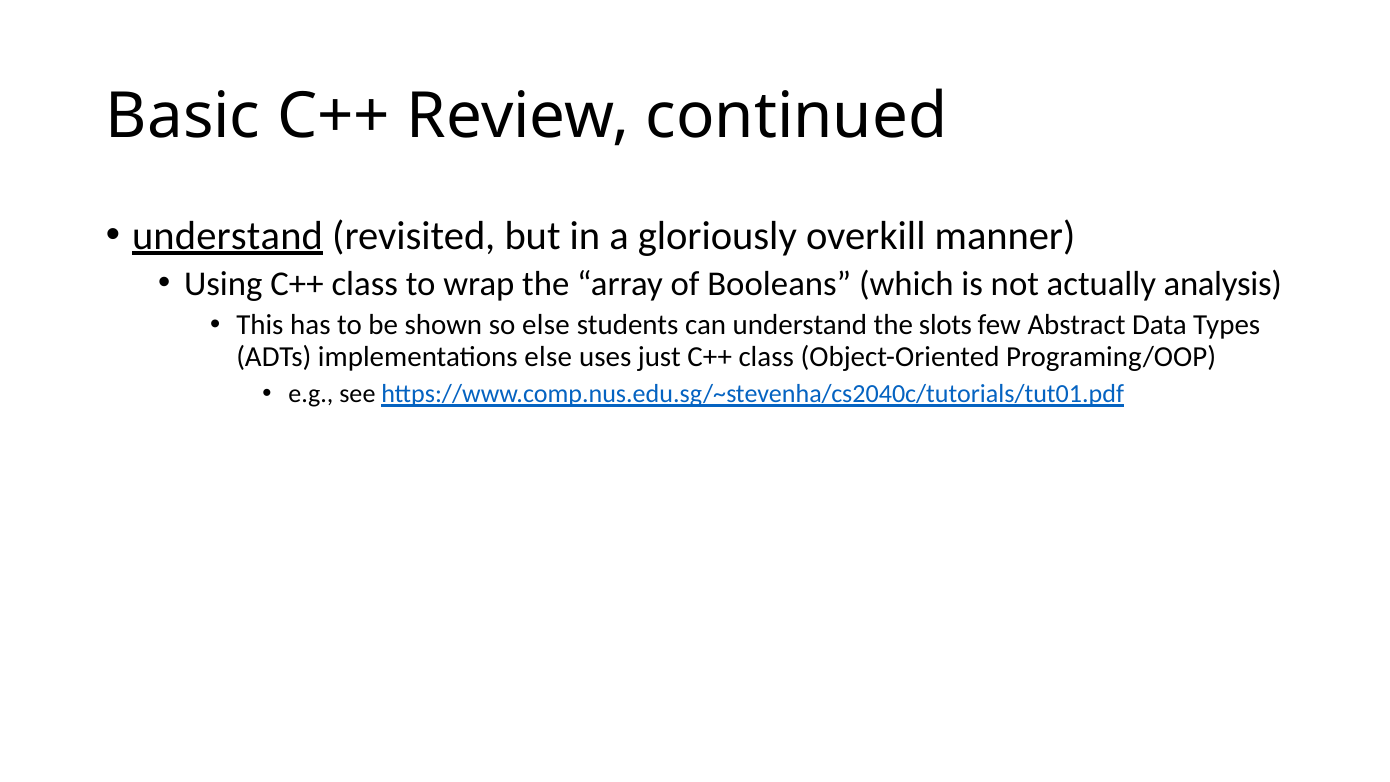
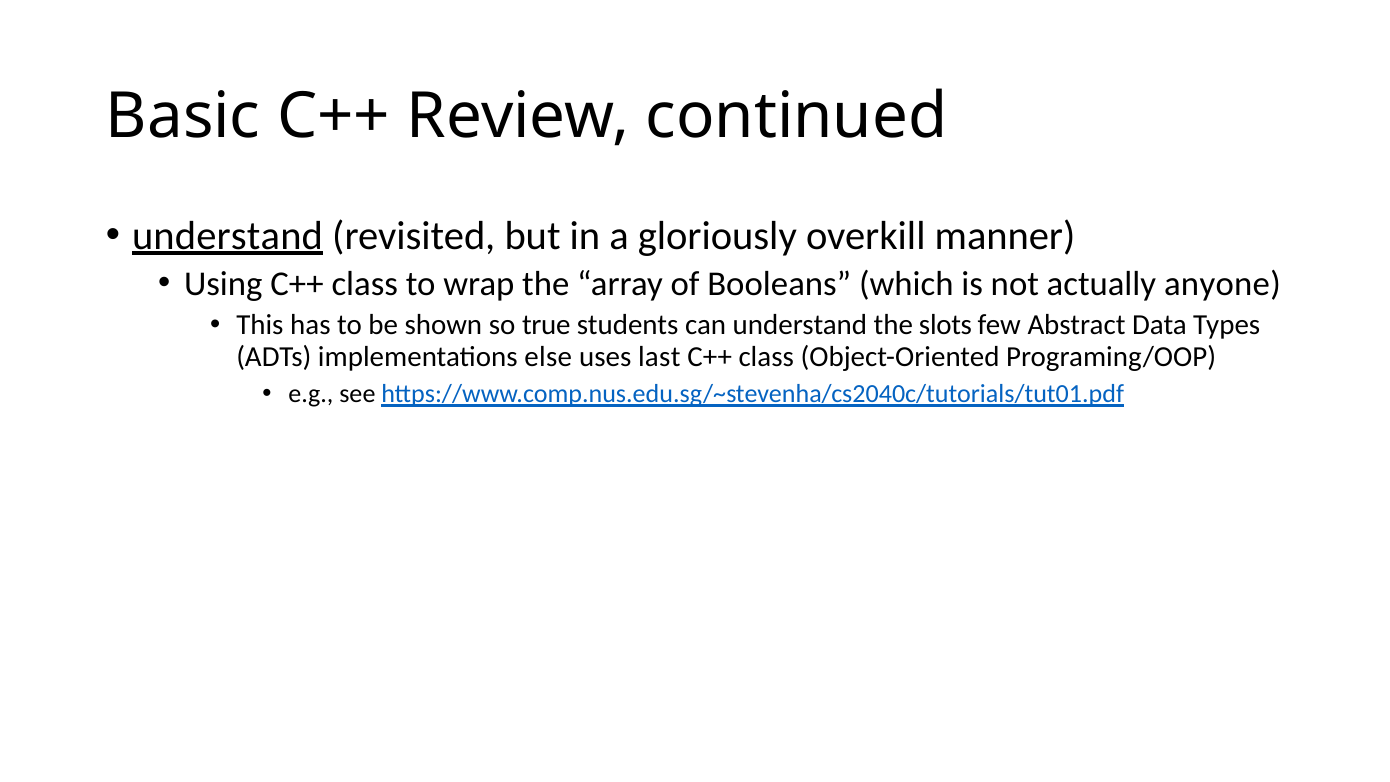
analysis: analysis -> anyone (1222, 284)
so else: else -> true (546, 325)
just: just -> last (659, 357)
